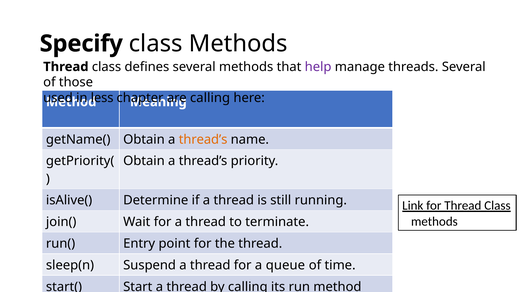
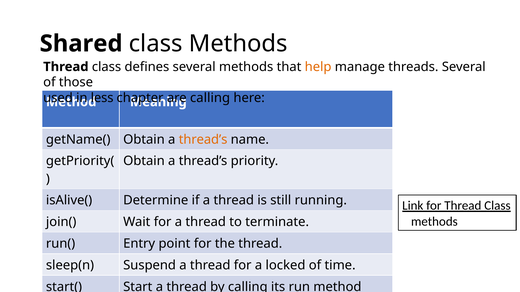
Specify: Specify -> Shared (81, 44)
help colour: purple -> orange (318, 67)
queue: queue -> locked (285, 266)
